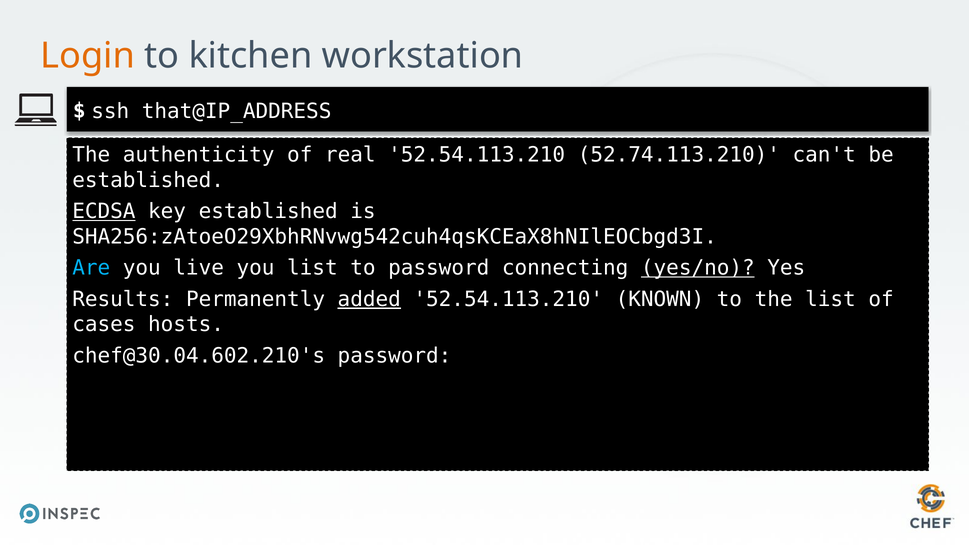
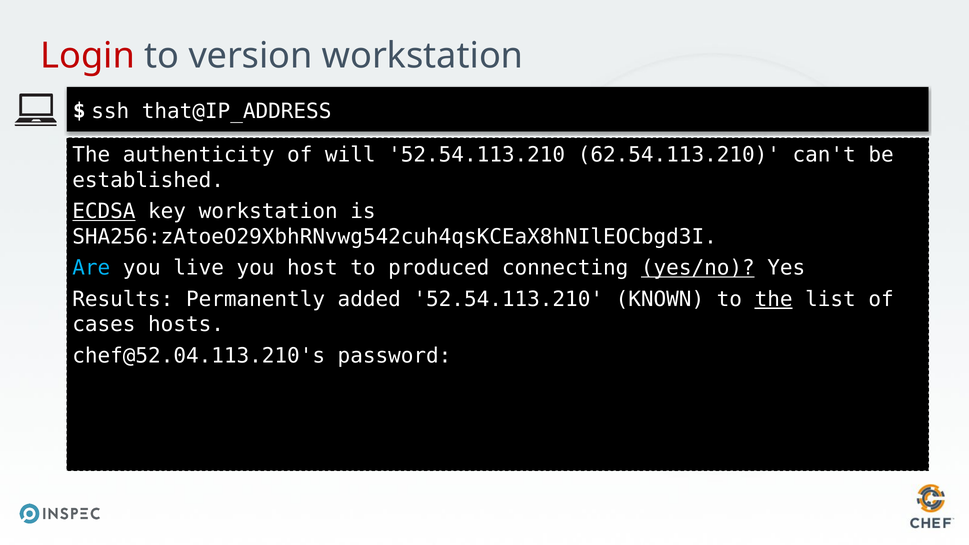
Login colour: orange -> red (88, 56)
kitchen: kitchen -> version (251, 56)
real: real -> will (350, 155)
52.74.113.210: 52.74.113.210 -> 62.54.113.210 (679, 155)
key established: established -> workstation (268, 211)
you list: list -> host (312, 268)
to password: password -> produced (439, 268)
added underline: present -> none (369, 299)
the underline: none -> present (774, 299)
chef@30.04.602.210's: chef@30.04.602.210's -> chef@52.04.113.210's (199, 356)
